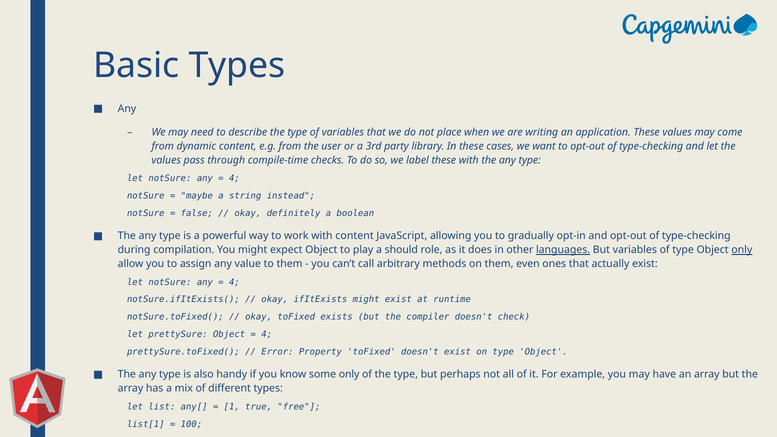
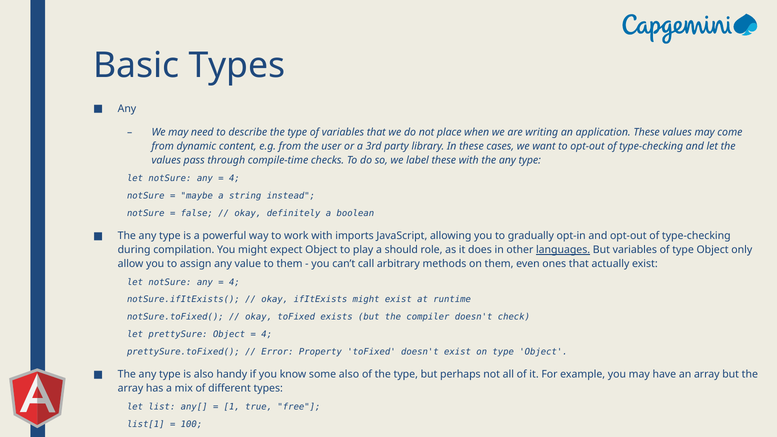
with content: content -> imports (355, 236)
only underline: present -> none (742, 250)
some only: only -> also (349, 375)
